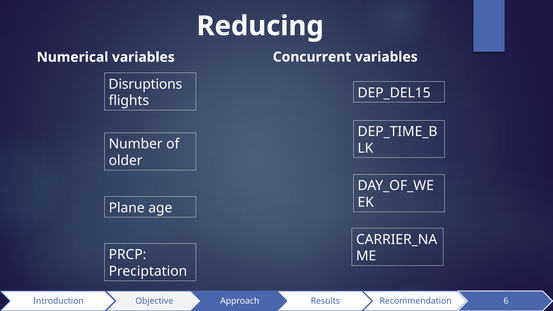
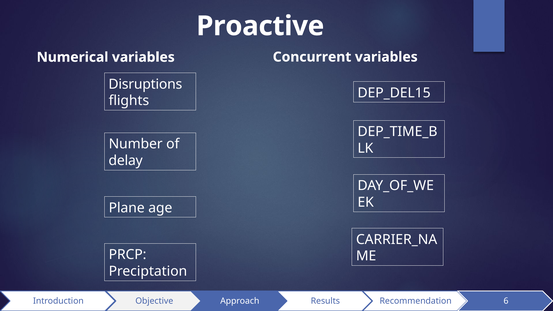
Reducing: Reducing -> Proactive (260, 26)
older: older -> delay (126, 161)
